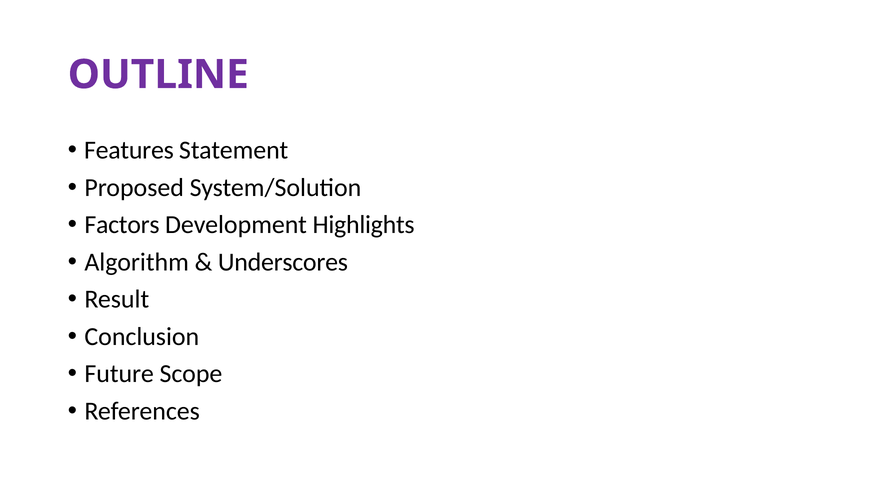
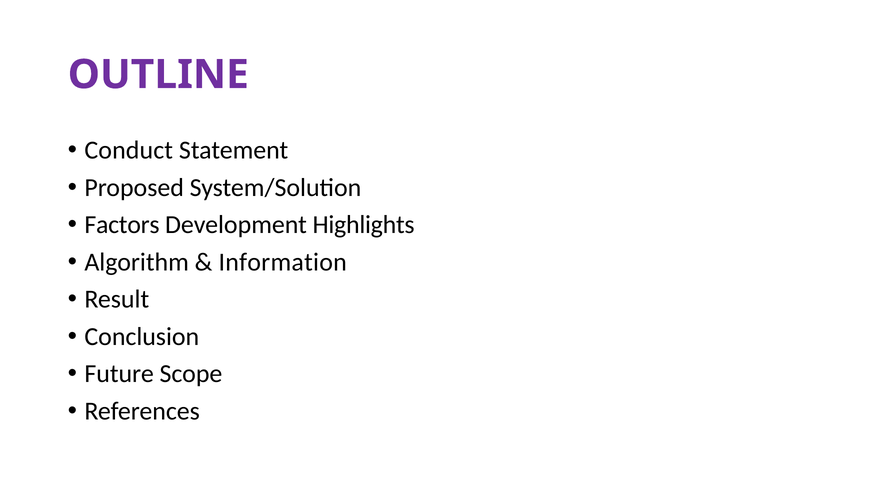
Features: Features -> Conduct (129, 150)
Underscores: Underscores -> Information (283, 262)
